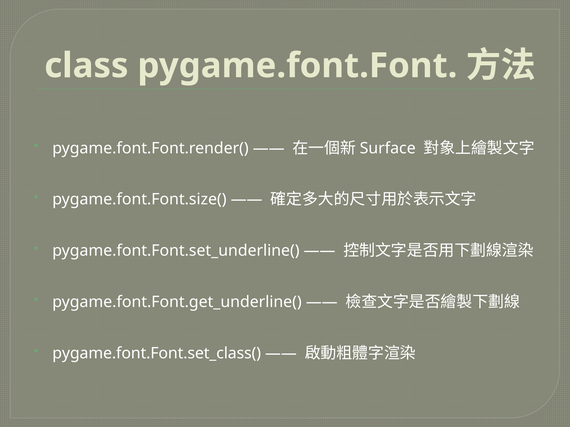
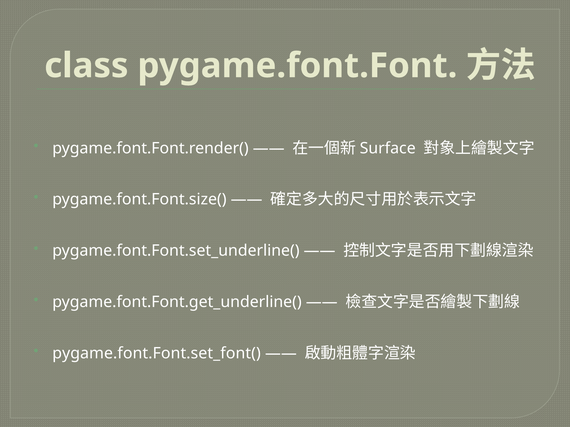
pygame.font.Font.set_class(: pygame.font.Font.set_class( -> pygame.font.Font.set_font( (157, 354)
